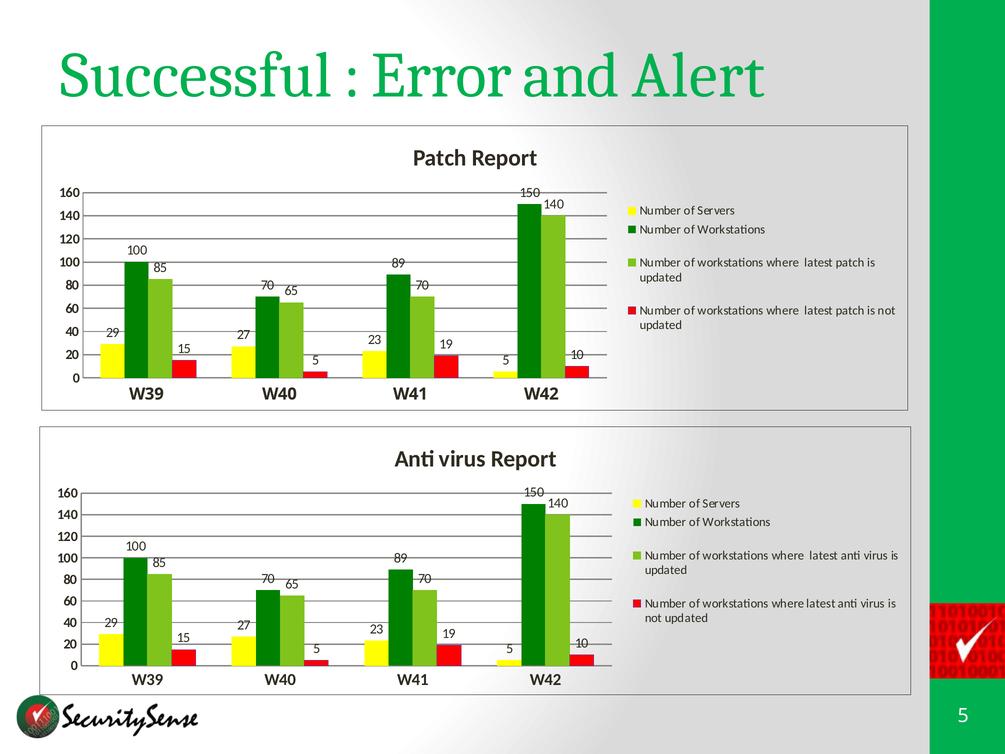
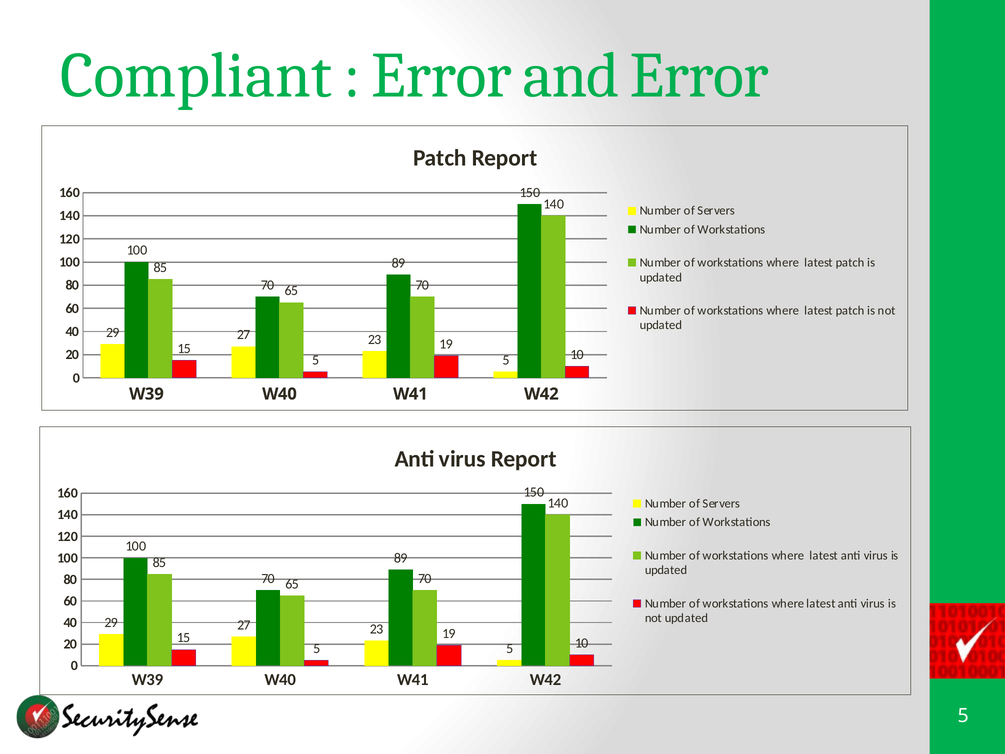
Successful: Successful -> Compliant (196, 76)
and Alert: Alert -> Error (699, 76)
